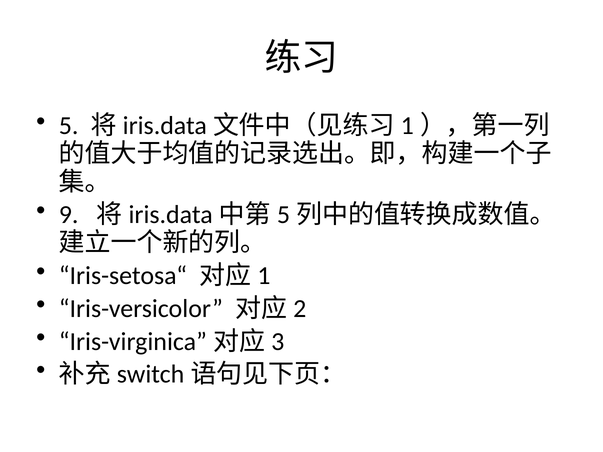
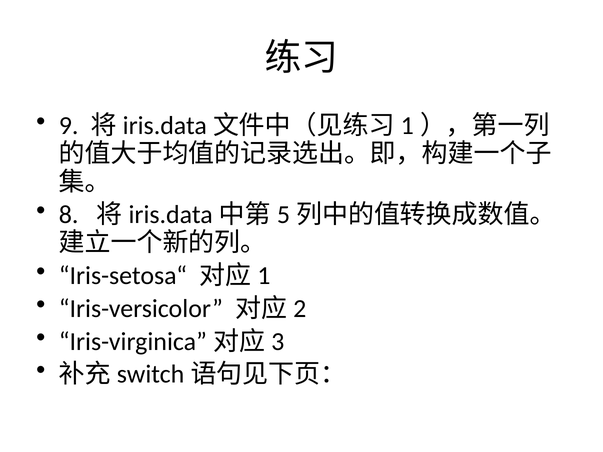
5: 5 -> 9 (69, 126)
9: 9 -> 8 (69, 215)
